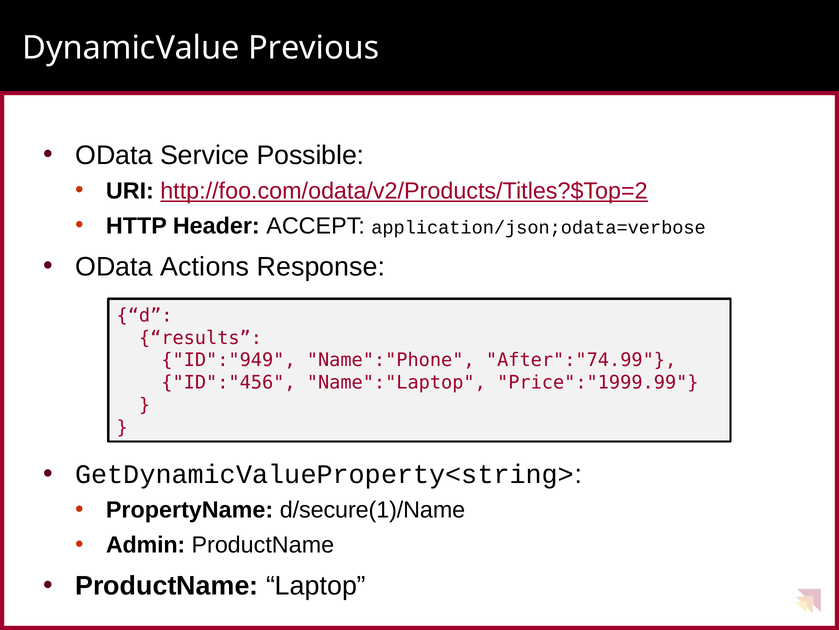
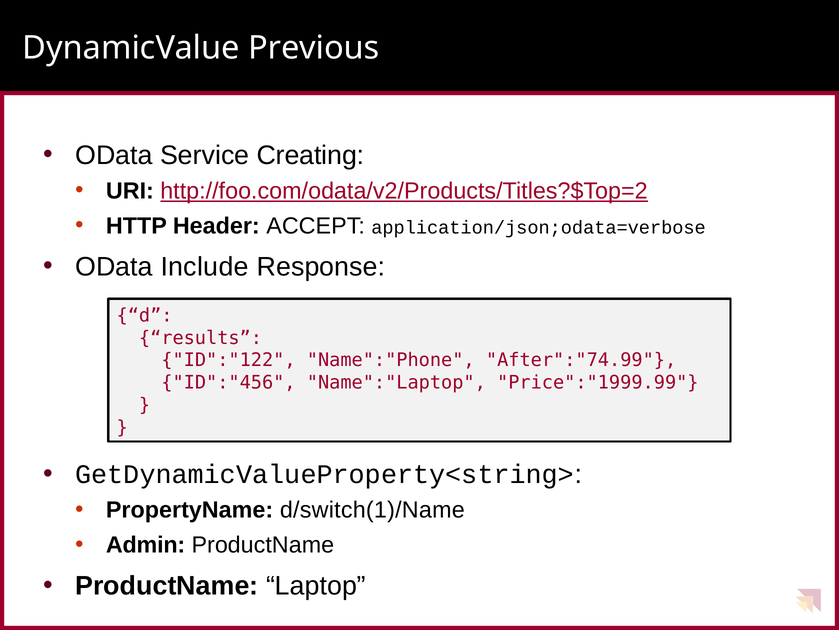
Possible: Possible -> Creating (310, 155)
Actions: Actions -> Include (205, 266)
ID":"949: ID":"949 -> ID":"122 (228, 360)
d/secure(1)/Name: d/secure(1)/Name -> d/switch(1)/Name (372, 510)
